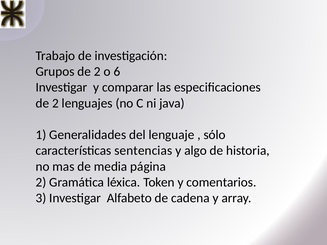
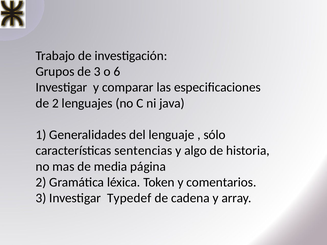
Grupos de 2: 2 -> 3 (97, 72)
Alfabeto: Alfabeto -> Typedef (129, 198)
